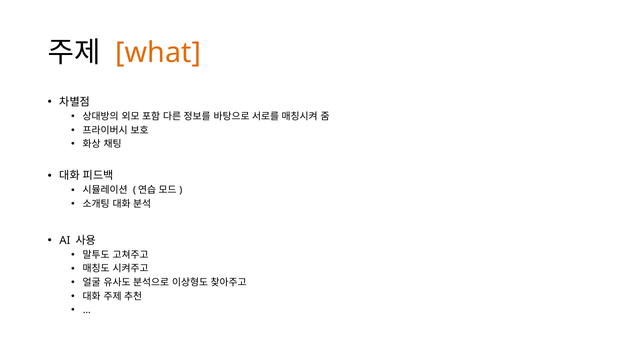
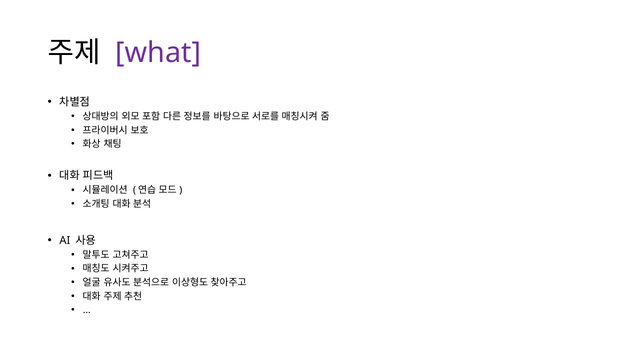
what colour: orange -> purple (158, 53)
